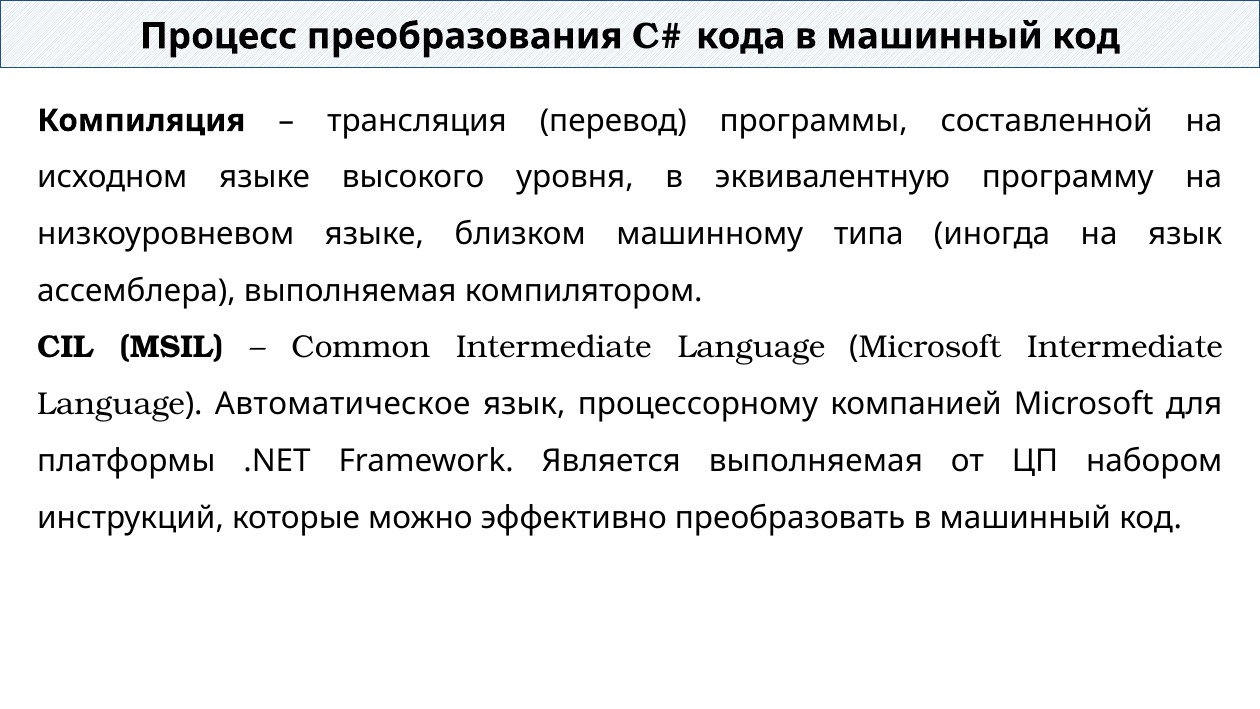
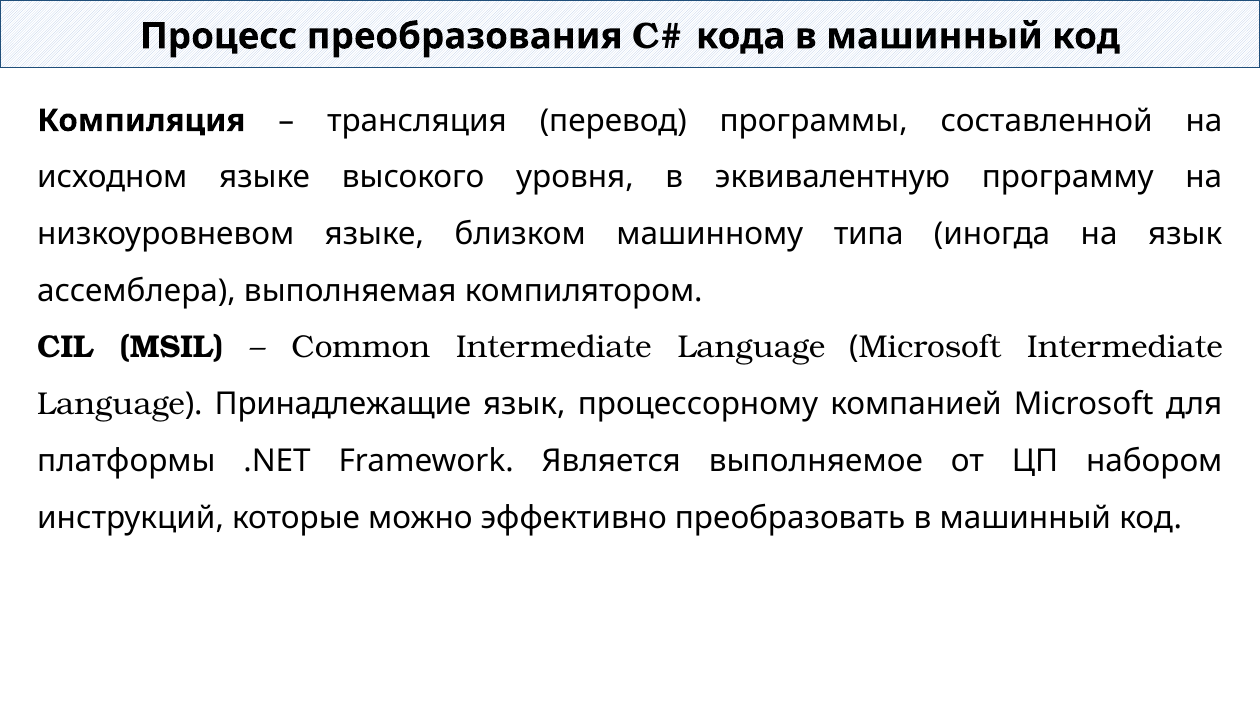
Автоматическое: Автоматическое -> Принадлежащие (343, 404)
Является выполняемая: выполняемая -> выполняемое (816, 461)
